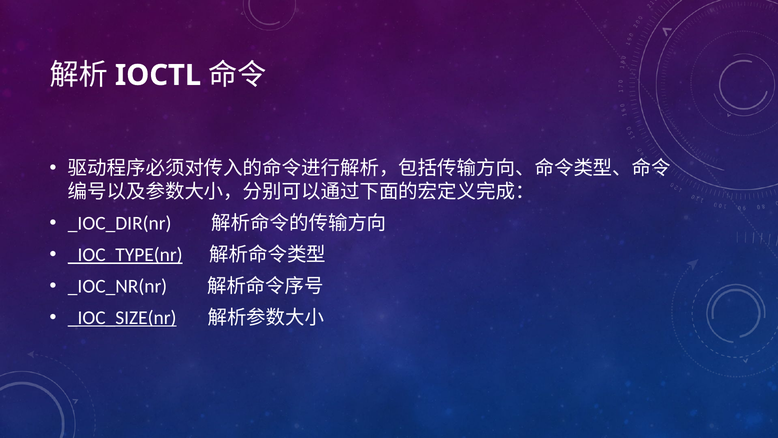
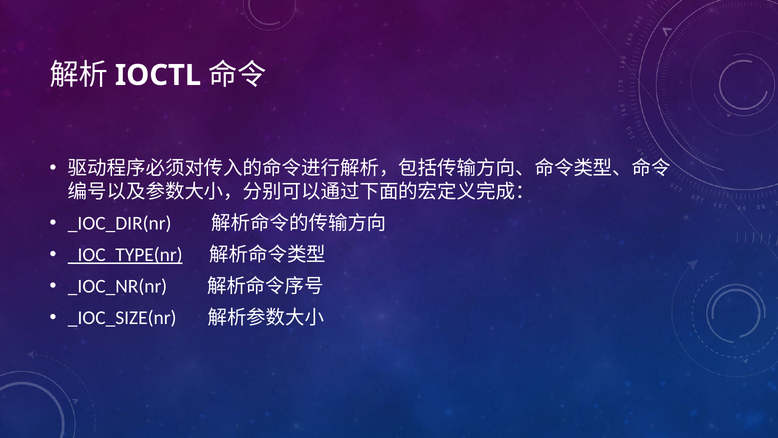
_IOC_SIZE(nr underline: present -> none (122, 317)
